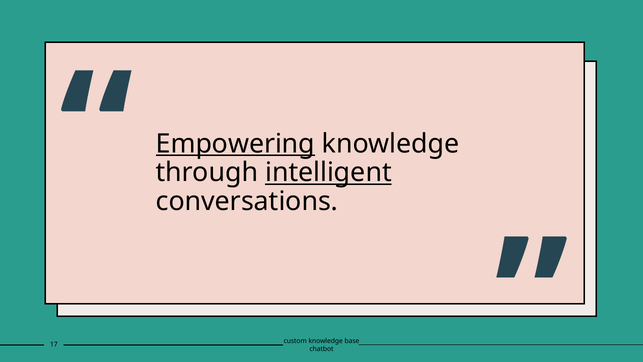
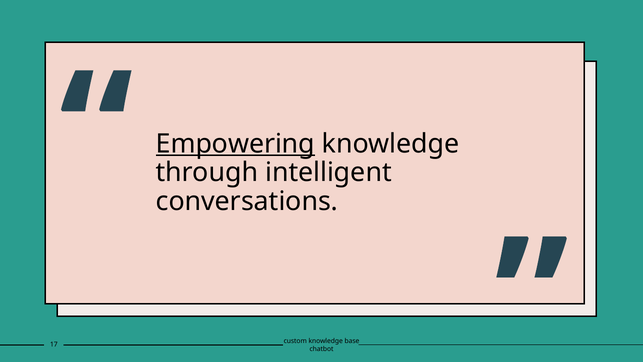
intelligent underline: present -> none (328, 172)
